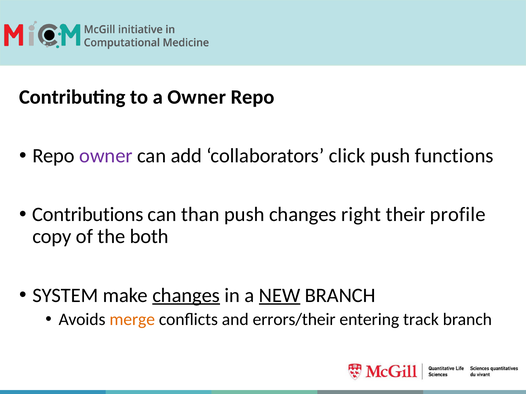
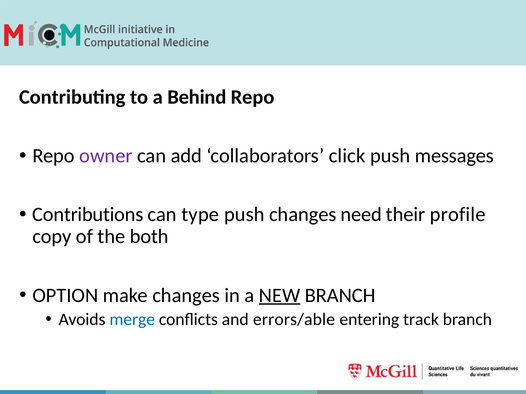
a Owner: Owner -> Behind (197, 97)
functions: functions -> messages (454, 156)
than: than -> type (200, 215)
right: right -> need (361, 215)
SYSTEM: SYSTEM -> OPTION (65, 296)
changes underline: present -> none (186, 296)
merge colour: orange -> blue (132, 320)
errors/their: errors/their -> errors/able (294, 320)
